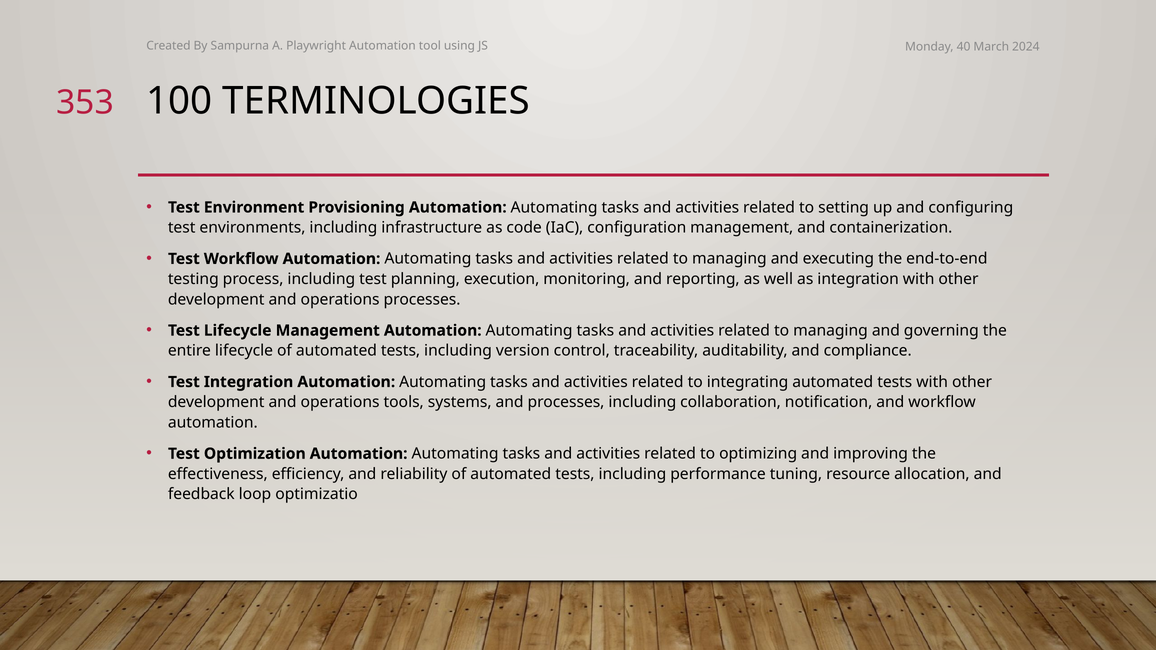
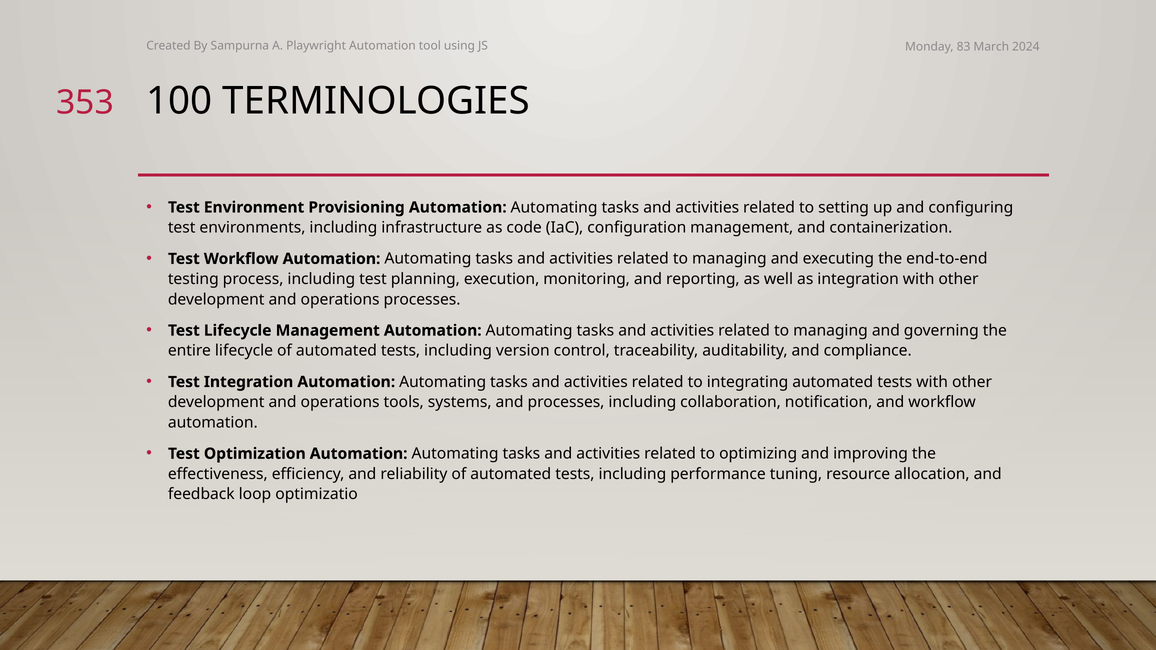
40: 40 -> 83 (964, 47)
